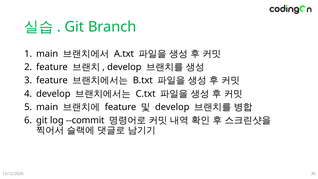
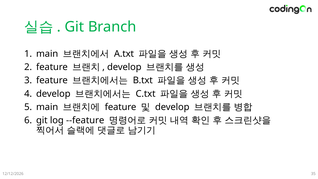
--commit: --commit -> --feature (85, 120)
